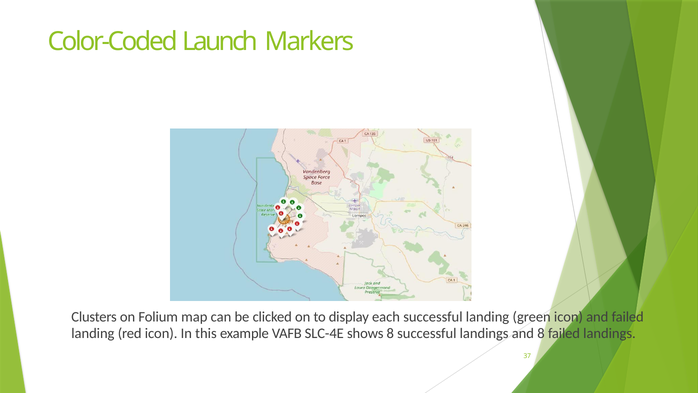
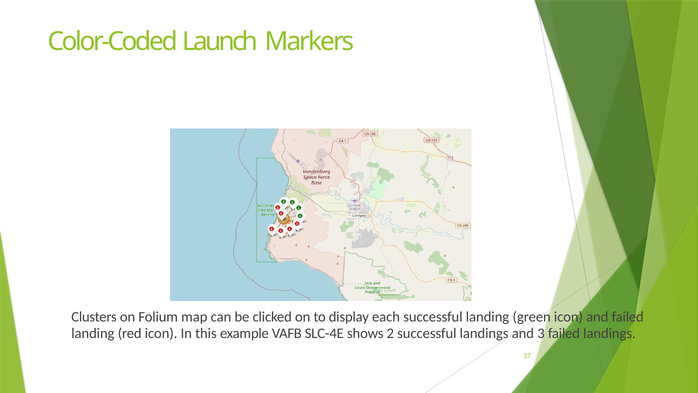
shows 8: 8 -> 2 (390, 333)
and 8: 8 -> 3 (541, 333)
